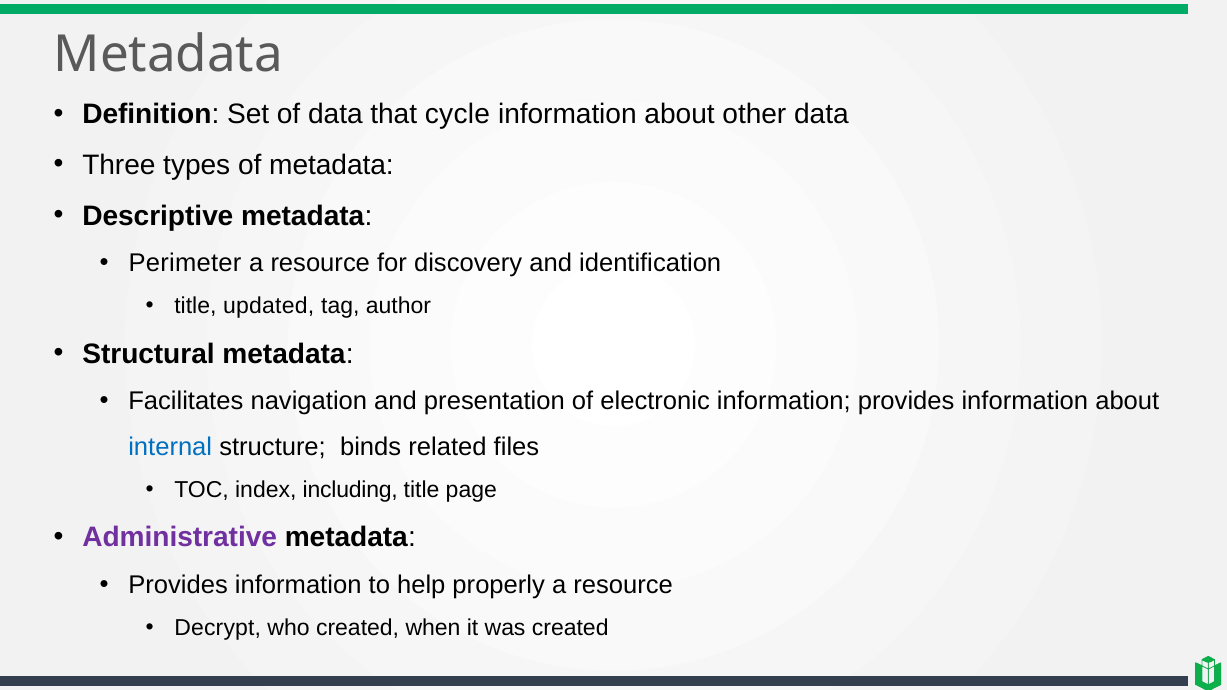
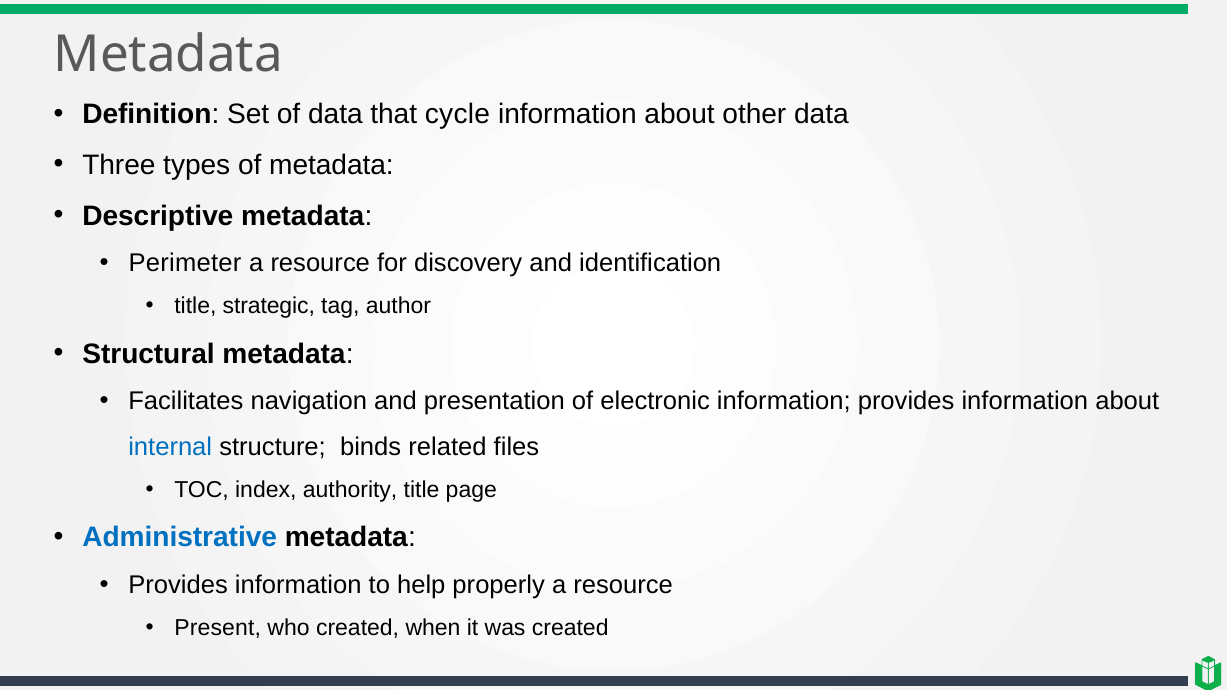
updated: updated -> strategic (269, 306)
including: including -> authority (350, 490)
Administrative colour: purple -> blue (180, 538)
Decrypt: Decrypt -> Present (218, 628)
